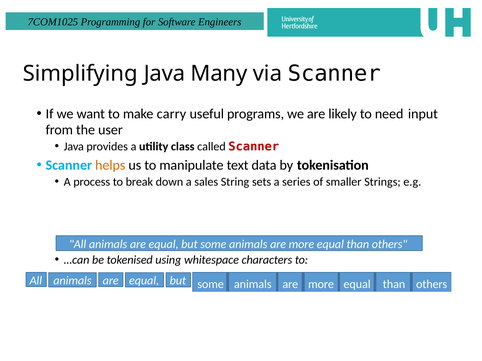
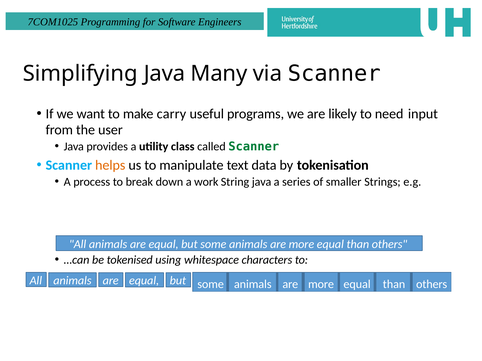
Scanner colour: red -> green (254, 147)
sales: sales -> work (206, 182)
String sets: sets -> java (262, 182)
